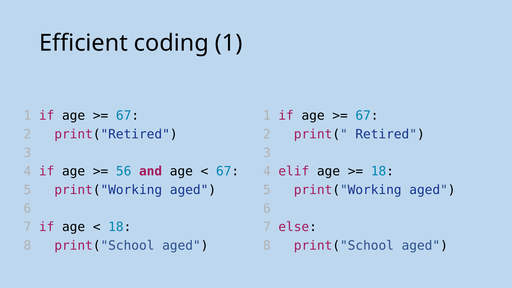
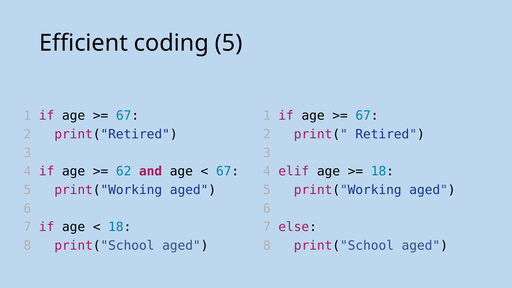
coding 1: 1 -> 5 (229, 43)
56: 56 -> 62 (124, 171)
